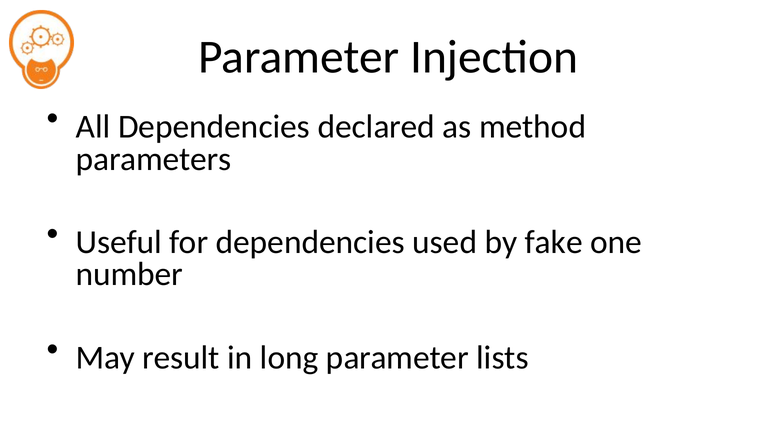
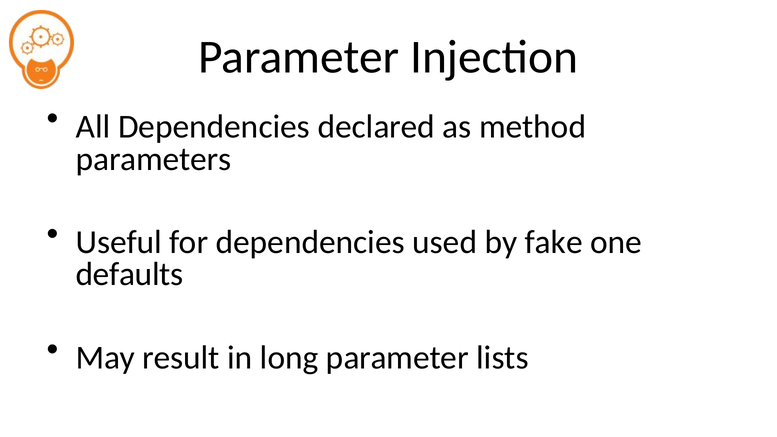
number: number -> defaults (129, 274)
